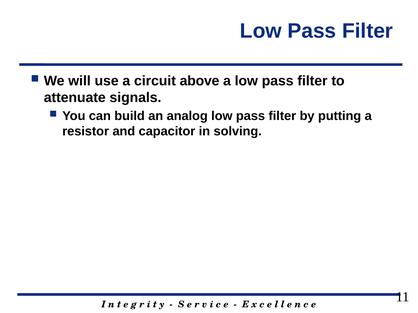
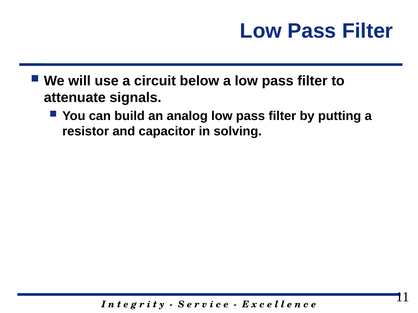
above: above -> below (199, 81)
